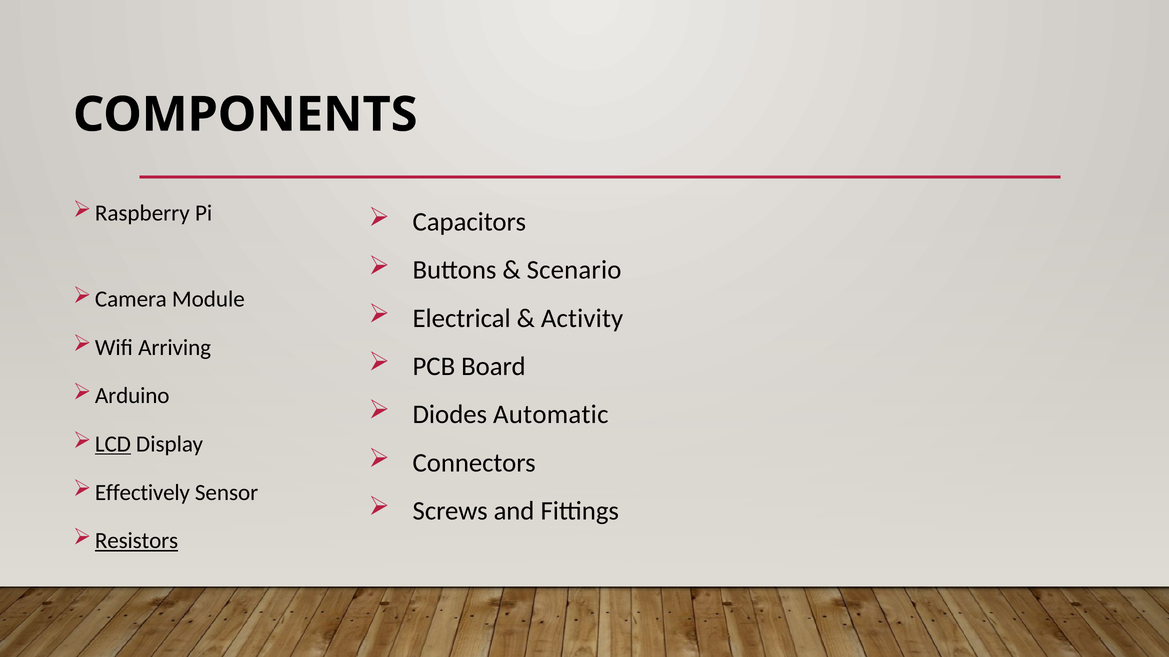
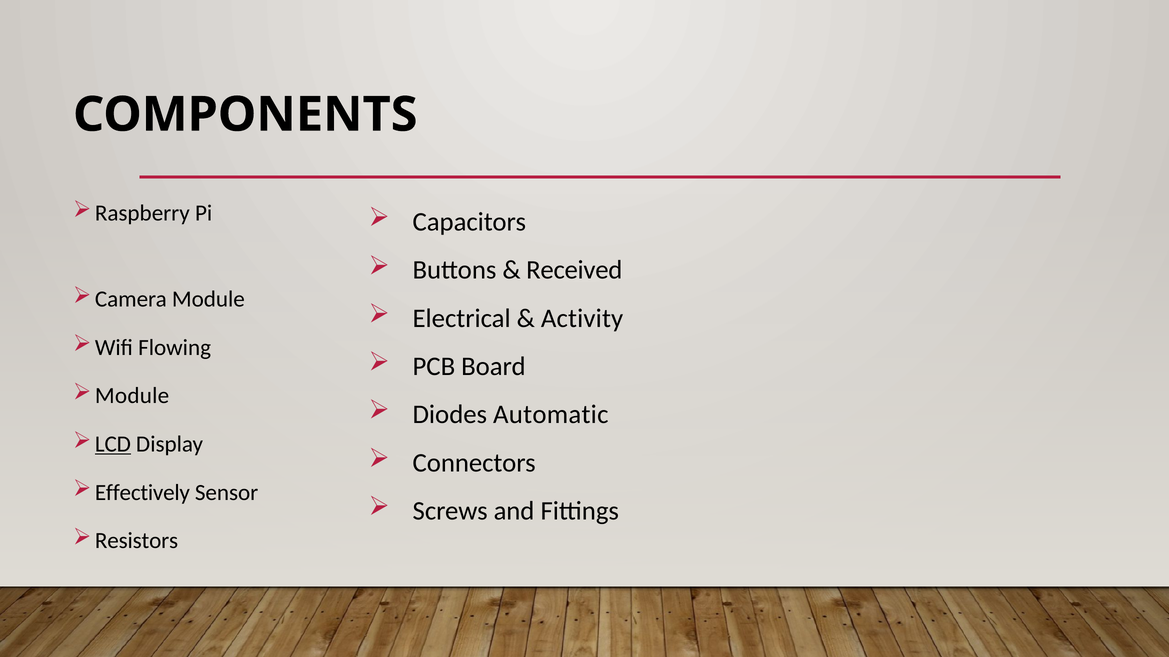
Scenario: Scenario -> Received (574, 270)
Arriving: Arriving -> Flowing (175, 348)
Arduino: Arduino -> Module (132, 396)
Resistors underline: present -> none (137, 541)
